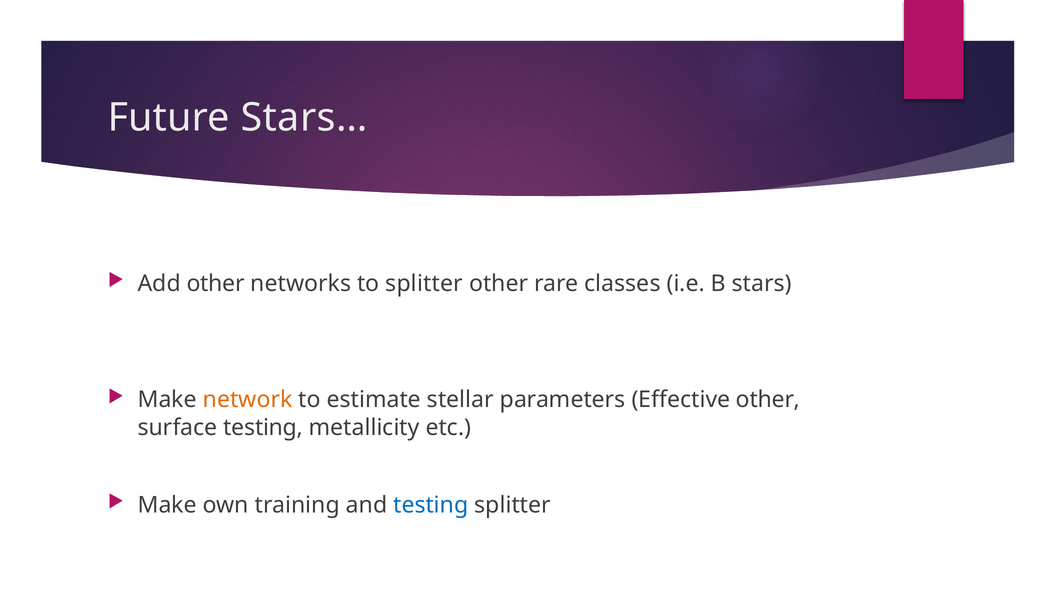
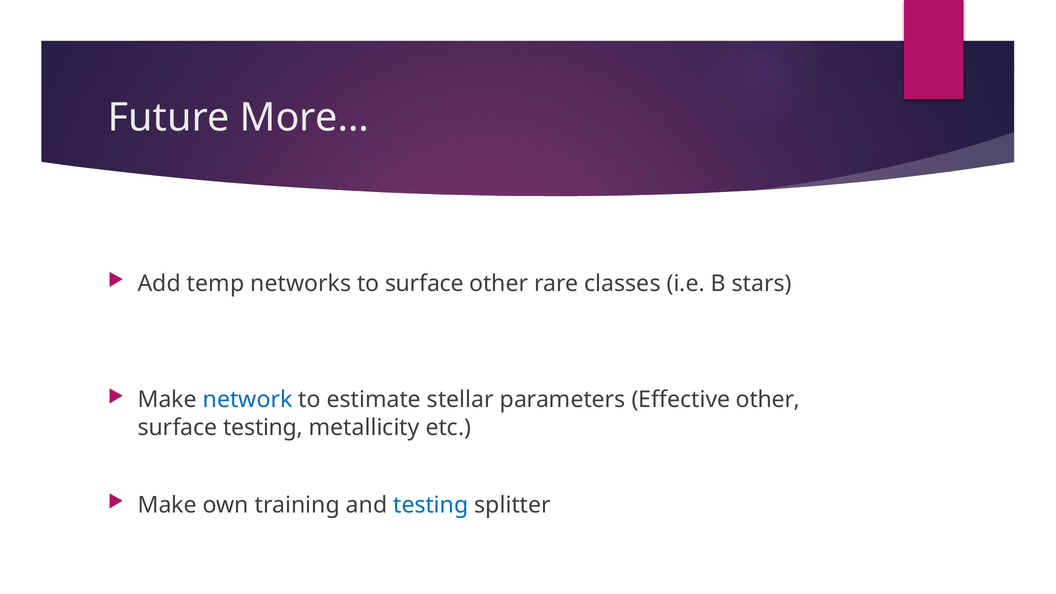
Stars…: Stars… -> More… (304, 118)
Add other: other -> temp (215, 284)
to splitter: splitter -> surface (424, 284)
network colour: orange -> blue (248, 400)
